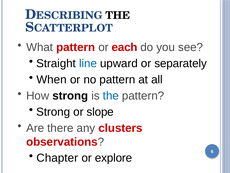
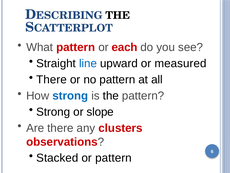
separately: separately -> measured (180, 63)
When: When -> There (52, 79)
strong colour: black -> blue (70, 95)
the colour: blue -> black (111, 95)
Chapter: Chapter -> Stacked (57, 158)
or explore: explore -> pattern (113, 158)
